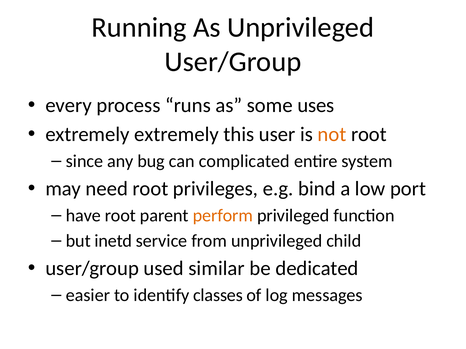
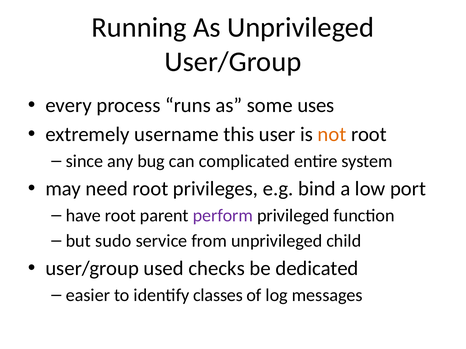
extremely extremely: extremely -> username (177, 135)
perform colour: orange -> purple (223, 216)
inetd: inetd -> sudo (113, 241)
similar: similar -> checks (217, 269)
